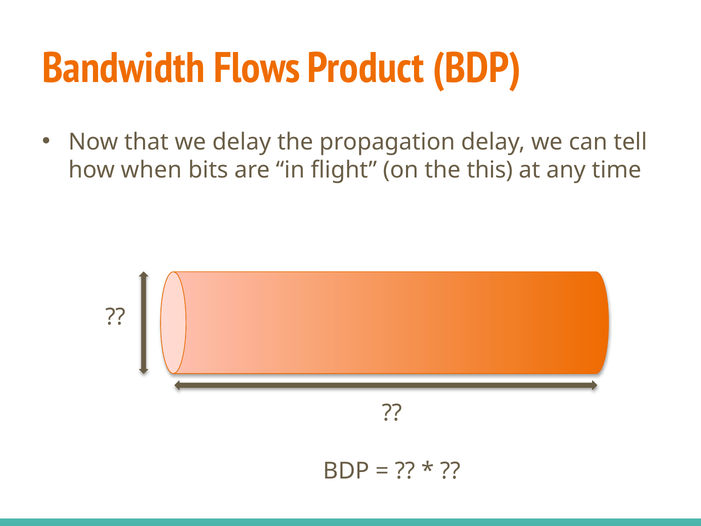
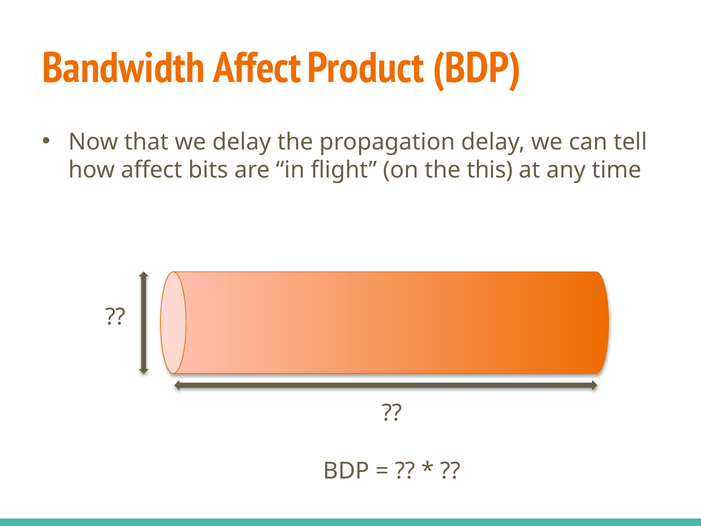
Bandwidth Flows: Flows -> Affect (257, 68)
how when: when -> affect (152, 170)
